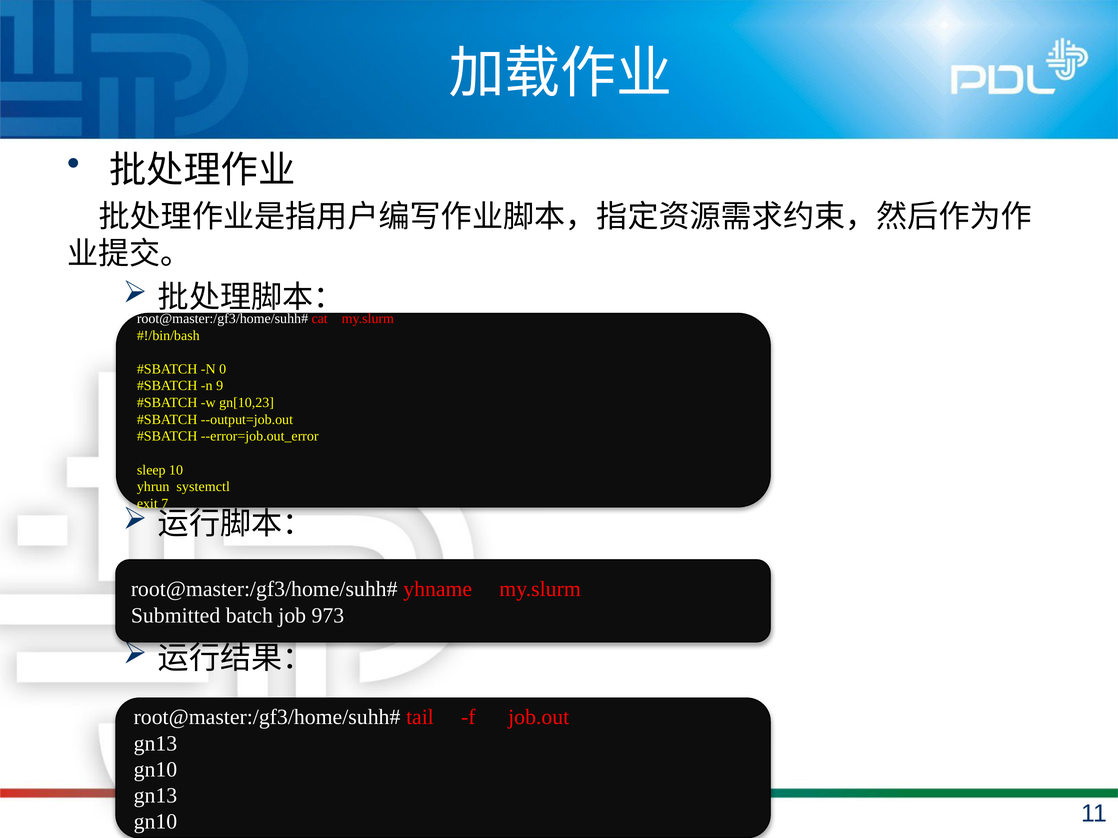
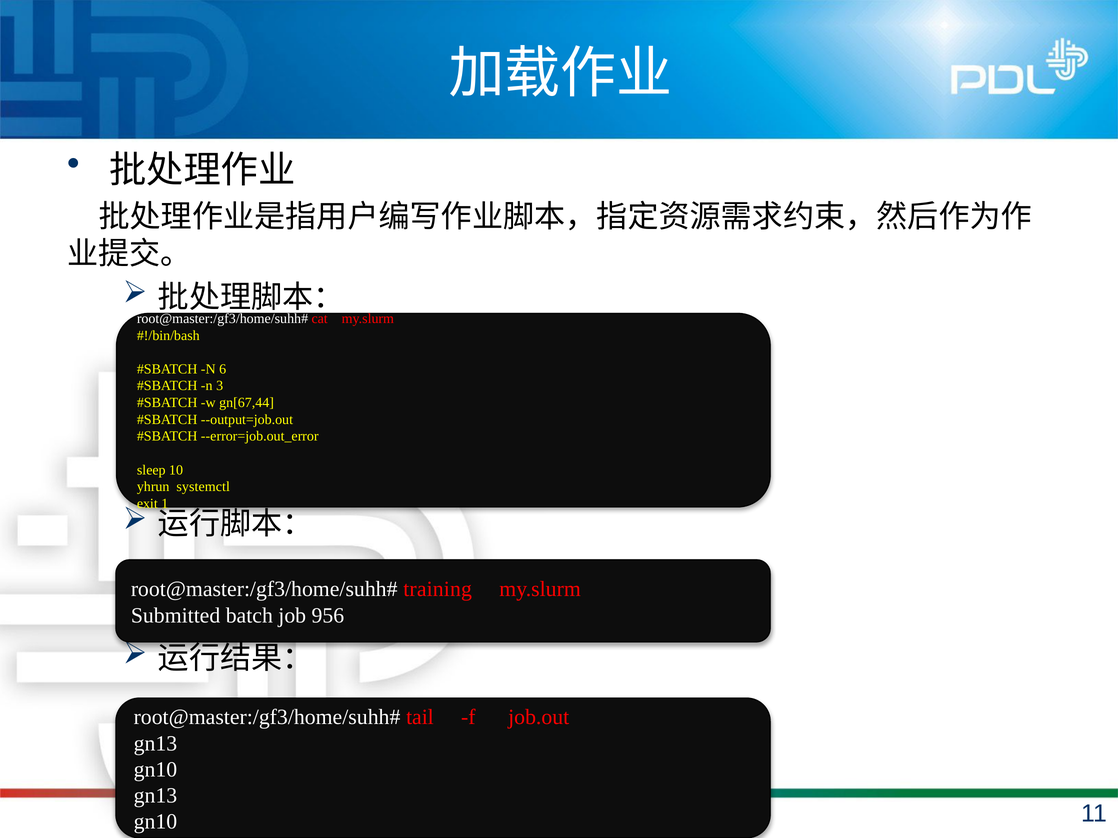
0: 0 -> 6 (223, 369)
9: 9 -> 3 (220, 386)
gn[10,23: gn[10,23 -> gn[67,44 (247, 403)
7: 7 -> 1 (165, 504)
yhname: yhname -> training (438, 590)
973: 973 -> 956 (328, 616)
